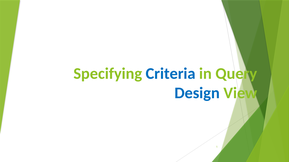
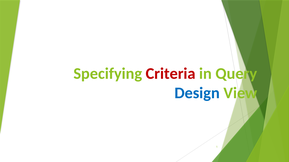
Criteria colour: blue -> red (171, 74)
